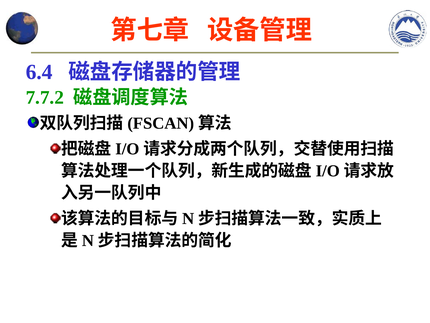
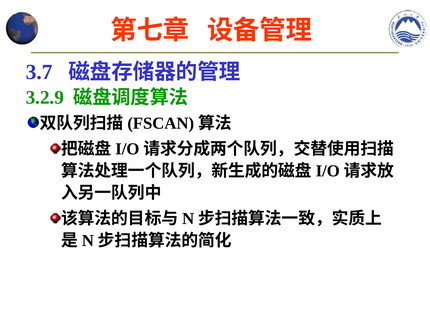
6.4: 6.4 -> 3.7 (39, 72)
7.7.2: 7.7.2 -> 3.2.9 (45, 97)
